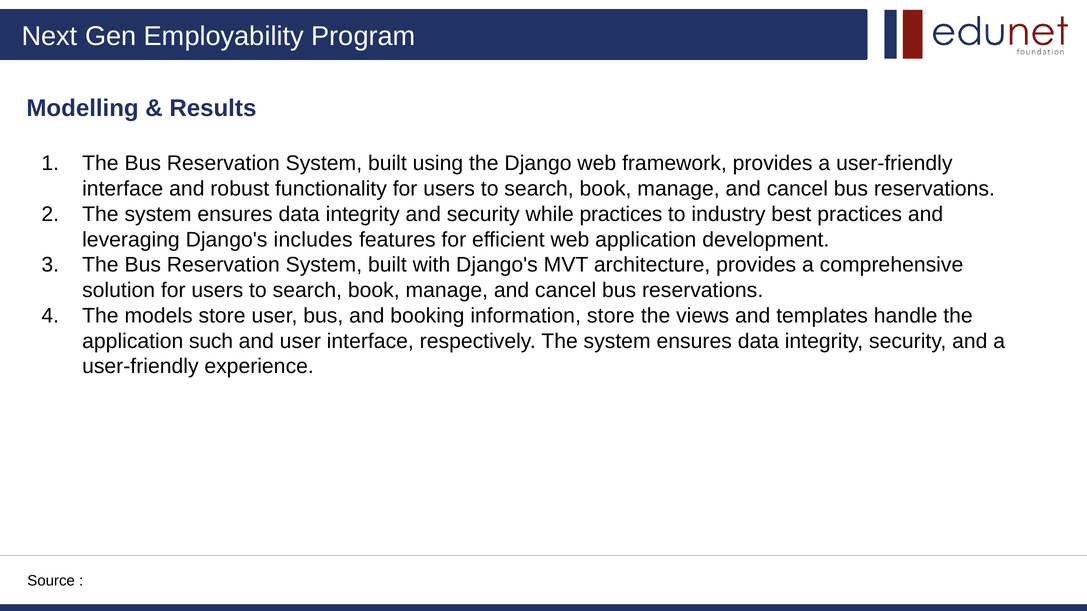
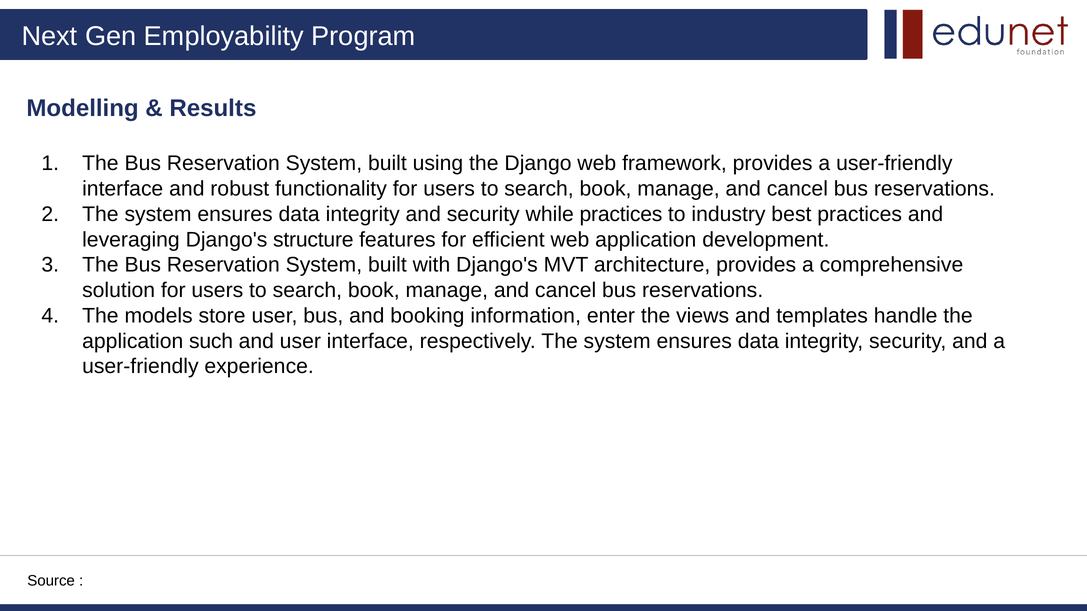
includes: includes -> structure (313, 240)
information store: store -> enter (611, 316)
